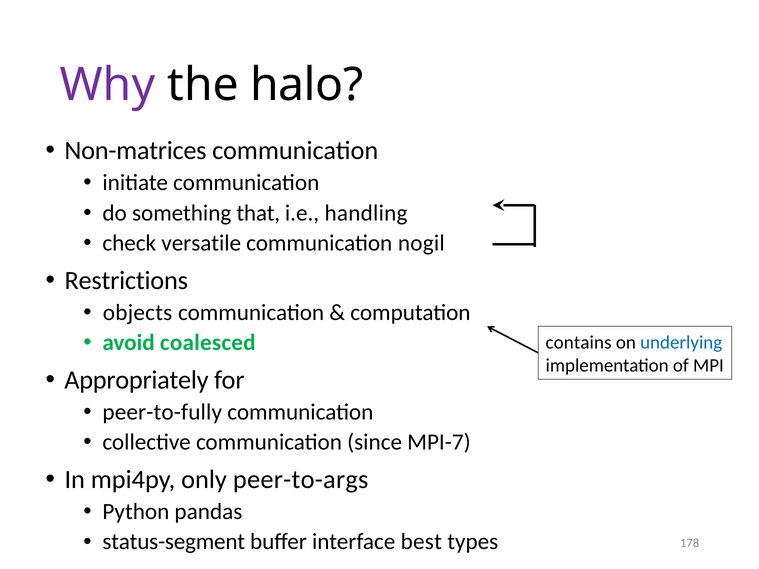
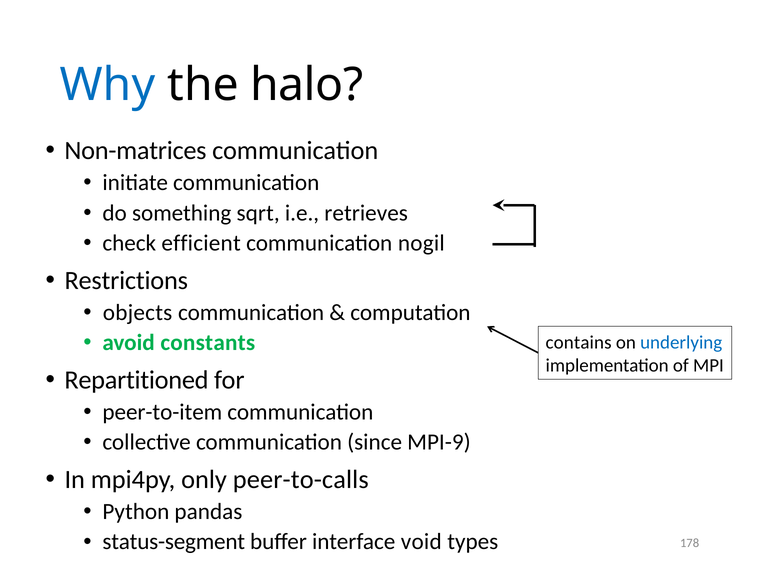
Why colour: purple -> blue (107, 85)
that: that -> sqrt (258, 213)
handling: handling -> retrieves (366, 213)
versatile: versatile -> efficient (201, 243)
coalesced: coalesced -> constants (208, 343)
Appropriately: Appropriately -> Repartitioned (136, 380)
peer-to-fully: peer-to-fully -> peer-to-item (162, 412)
MPI-7: MPI-7 -> MPI-9 (439, 442)
peer-to-args: peer-to-args -> peer-to-calls (301, 480)
best: best -> void (421, 542)
